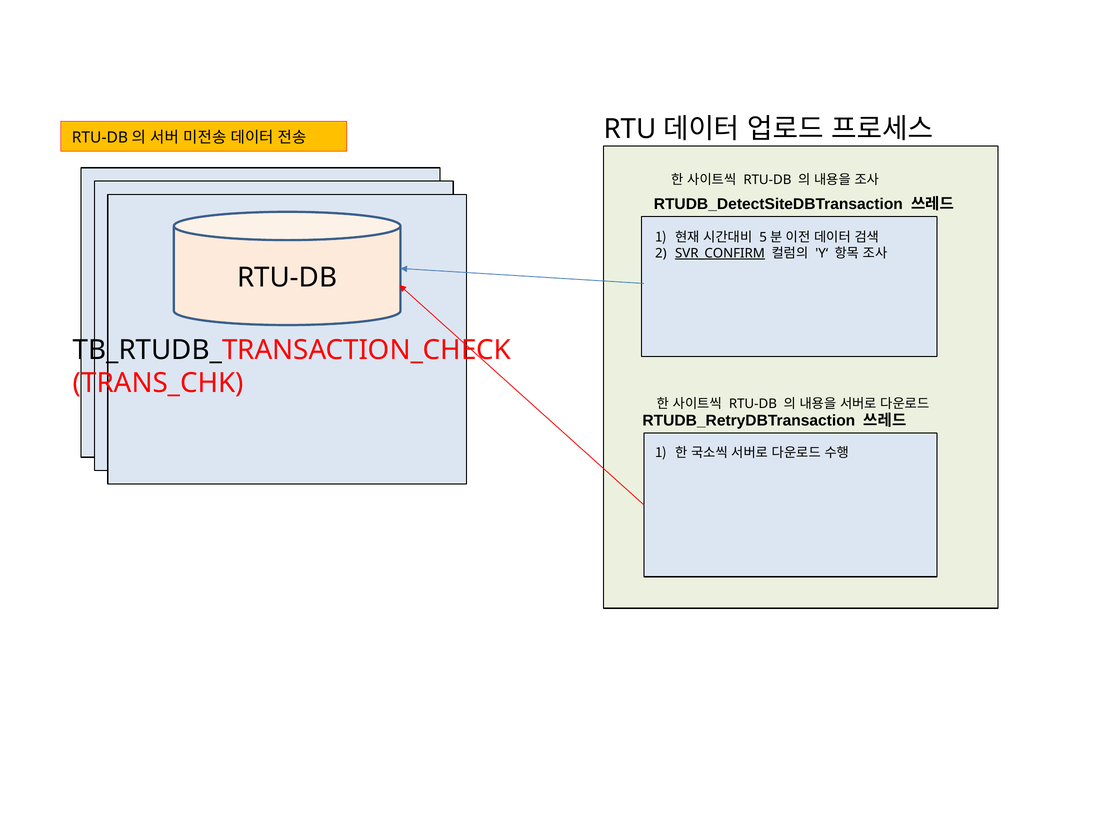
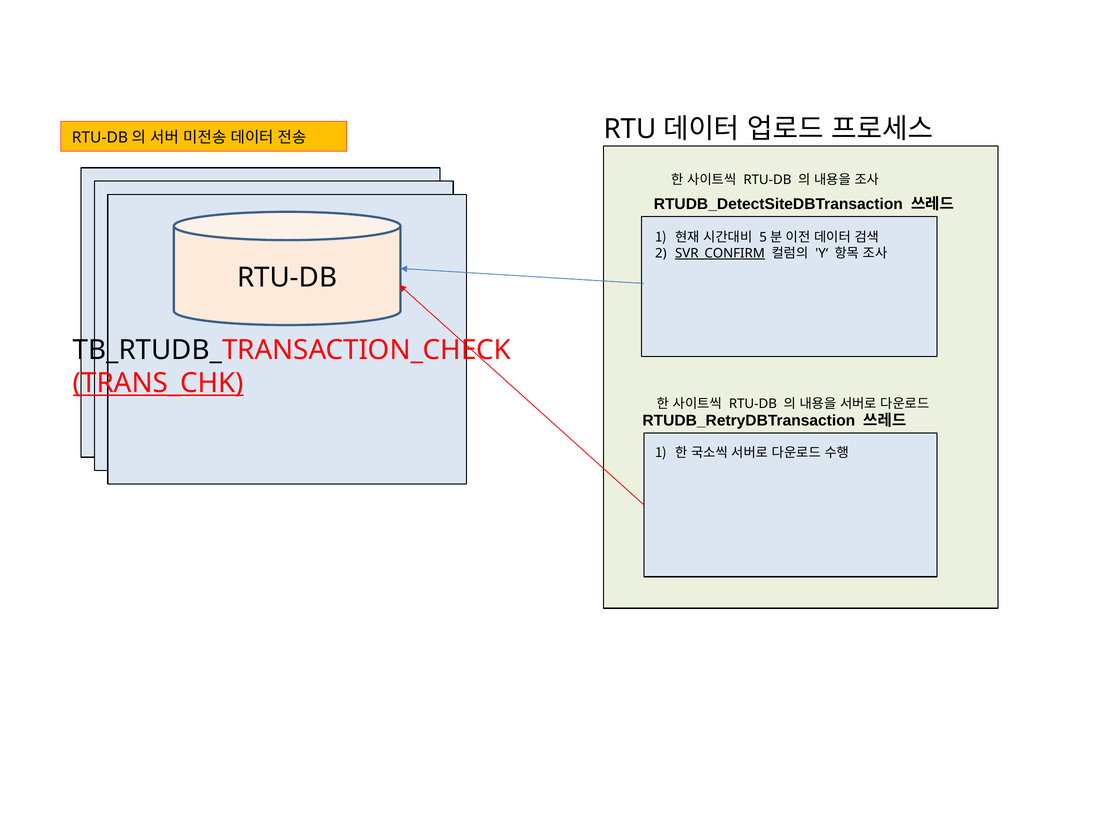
TRANS_CHK underline: none -> present (158, 383)
